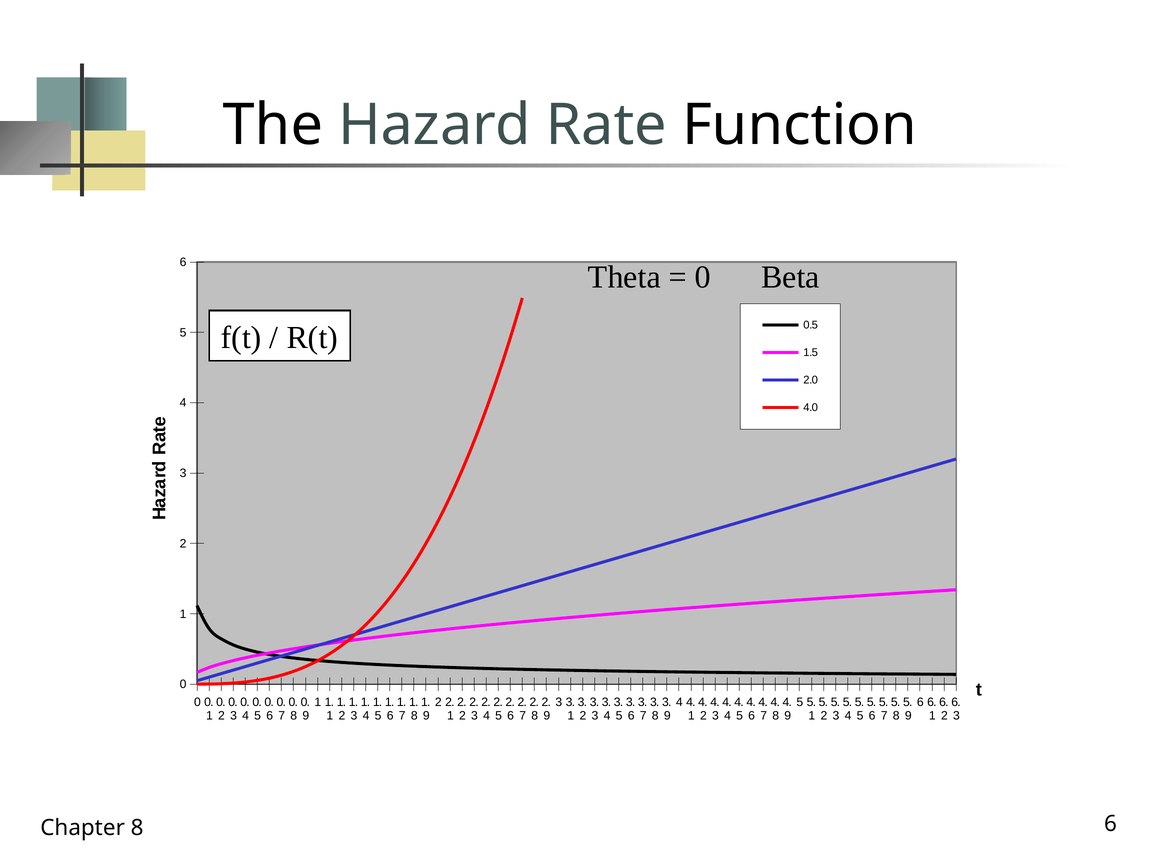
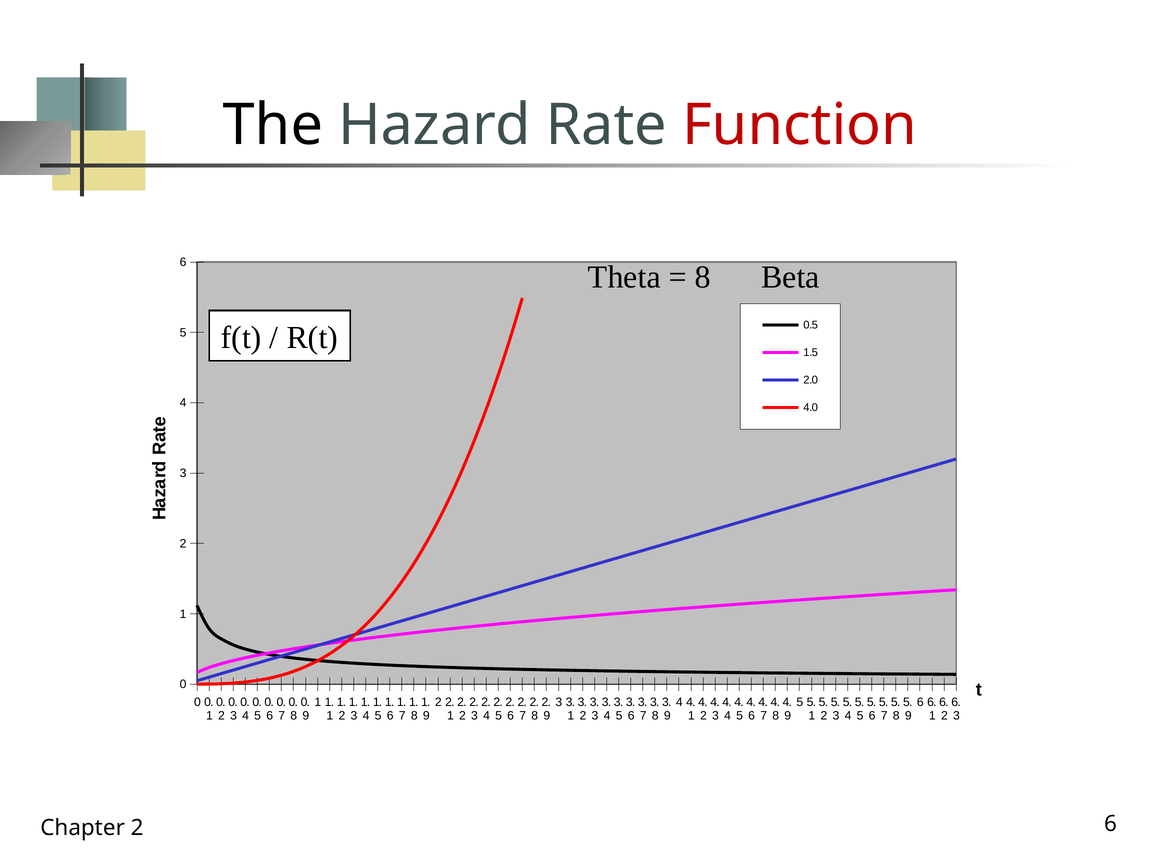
Function colour: black -> red (799, 125)
0: 0 -> 8 (703, 277)
Chapter 8: 8 -> 2 (137, 828)
